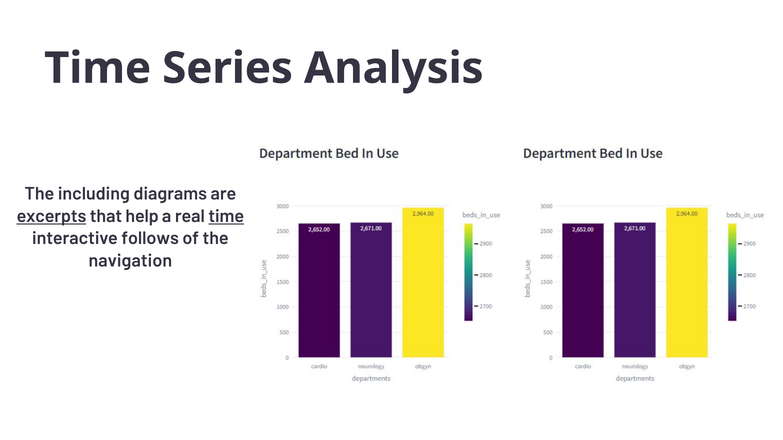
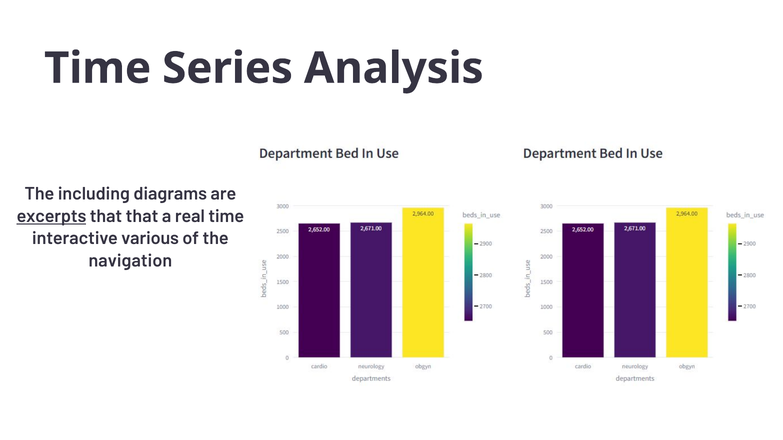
that help: help -> that (142, 216)
time underline: present -> none (226, 216)
follows: follows -> various (150, 239)
